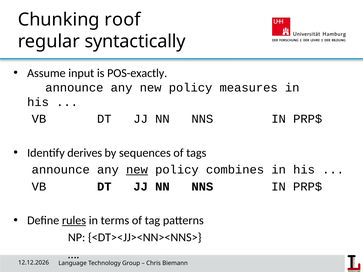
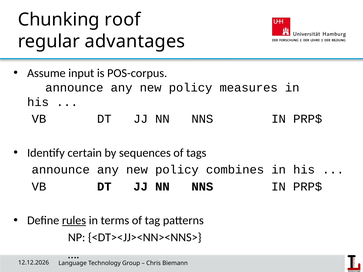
syntactically: syntactically -> advantages (135, 42)
POS-exactly: POS-exactly -> POS-corpus (137, 73)
derives: derives -> certain (85, 153)
new underline: present -> none (137, 170)
